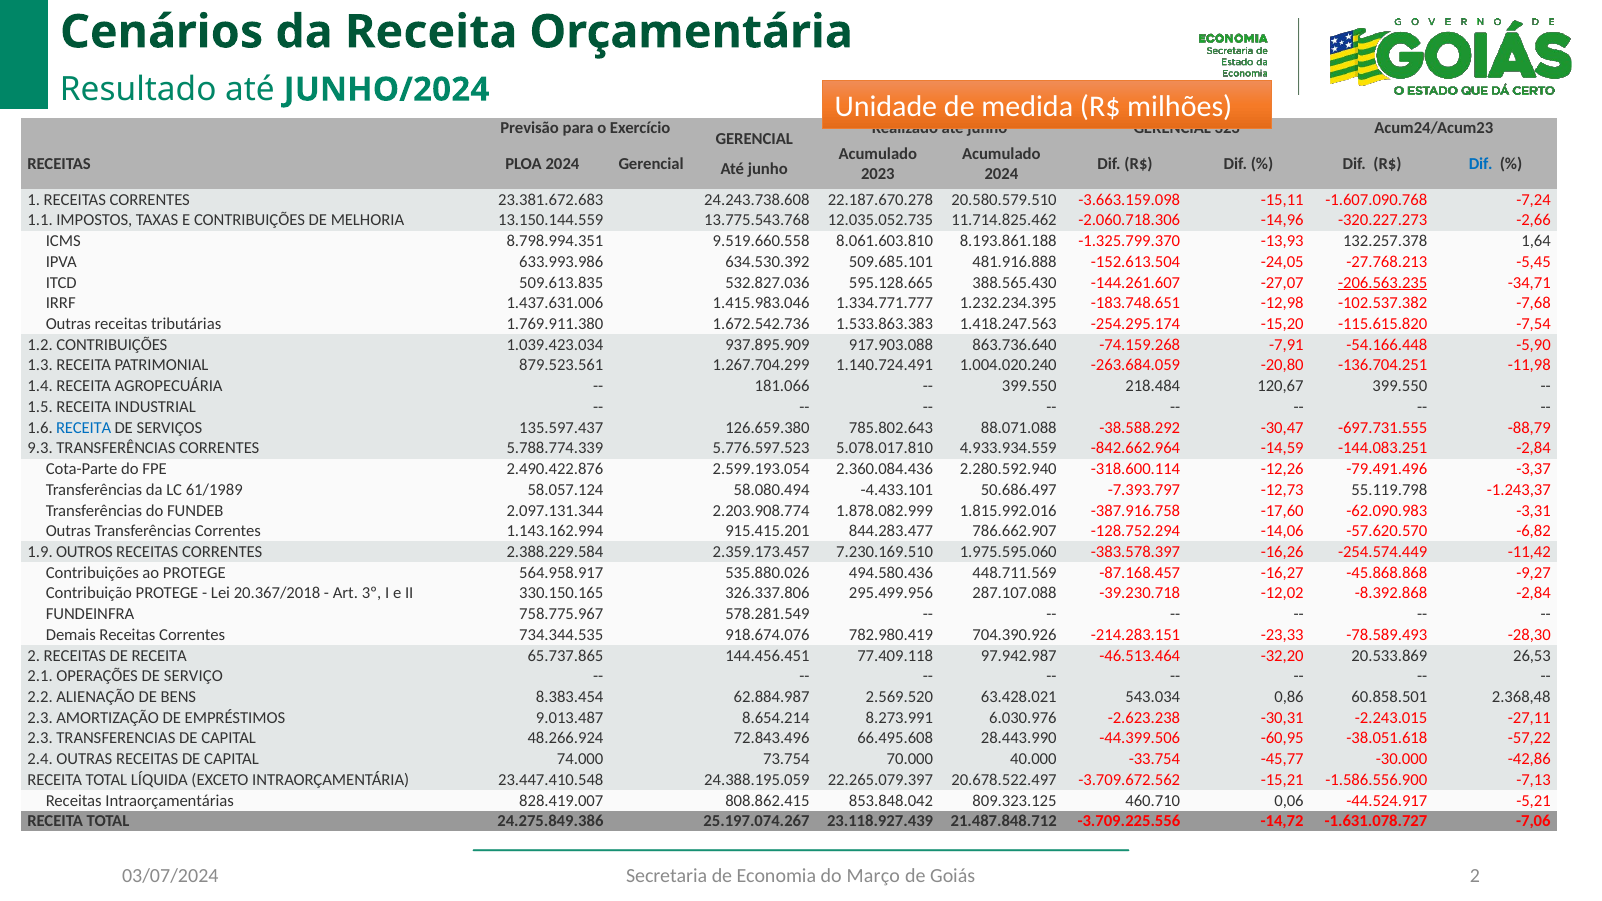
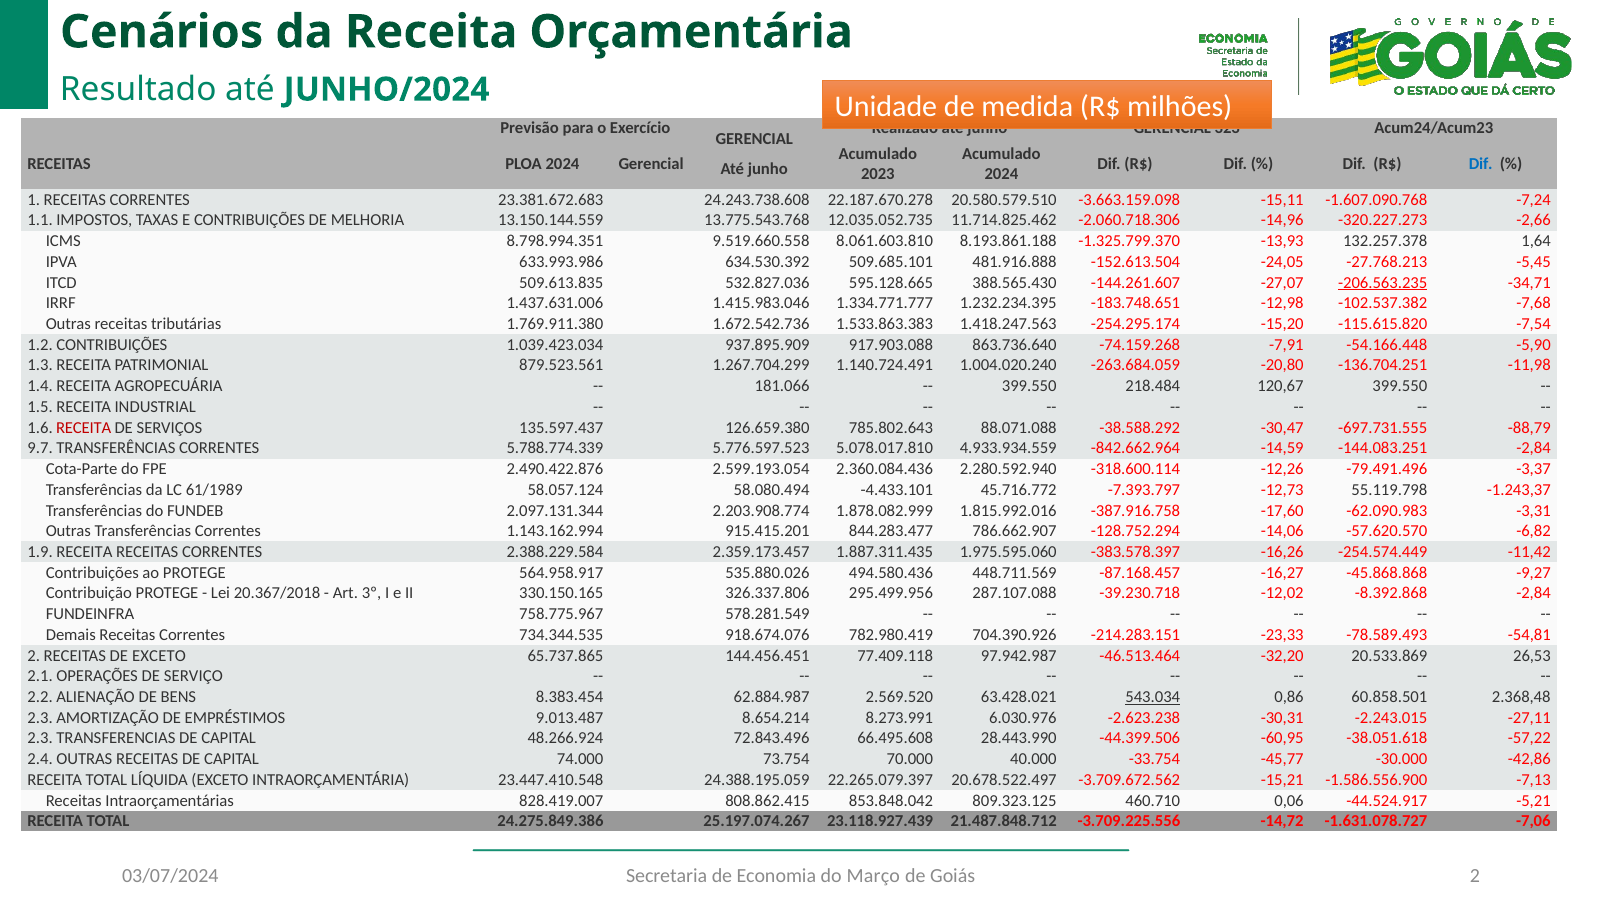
RECEITA colour: blue -> red (84, 428)
9.3: 9.3 -> 9.7 (40, 448)
50.686.497: 50.686.497 -> 45.716.772 (1019, 490)
1.9 OUTROS: OUTROS -> RECEITA (84, 552)
7.230.169.510: 7.230.169.510 -> 1.887.311.435 (885, 552)
-28,30: -28,30 -> -54,81 (1529, 635)
DE RECEITA: RECEITA -> EXCETO (159, 656)
543.034 underline: none -> present (1153, 697)
